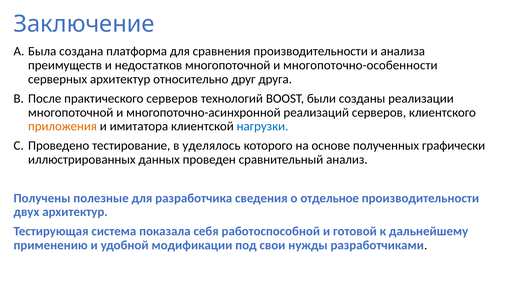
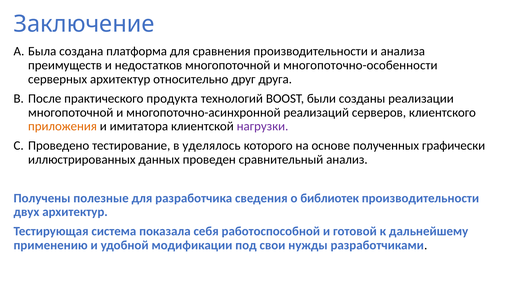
практического серверов: серверов -> продукта (172, 99)
нагрузки colour: blue -> purple (263, 126)
отдельное: отдельное -> библиотек (330, 198)
